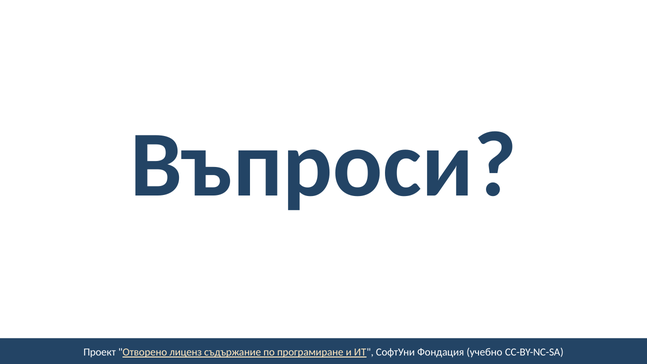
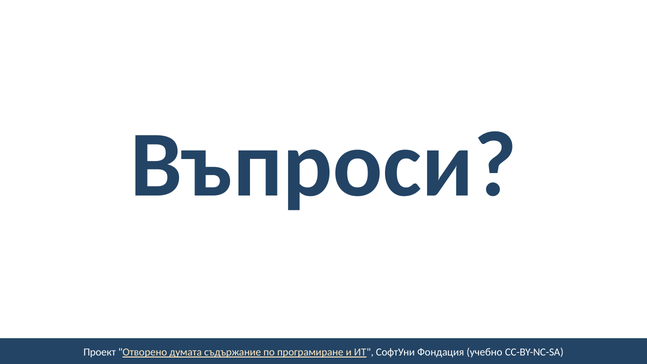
лиценз: лиценз -> думата (186, 352)
